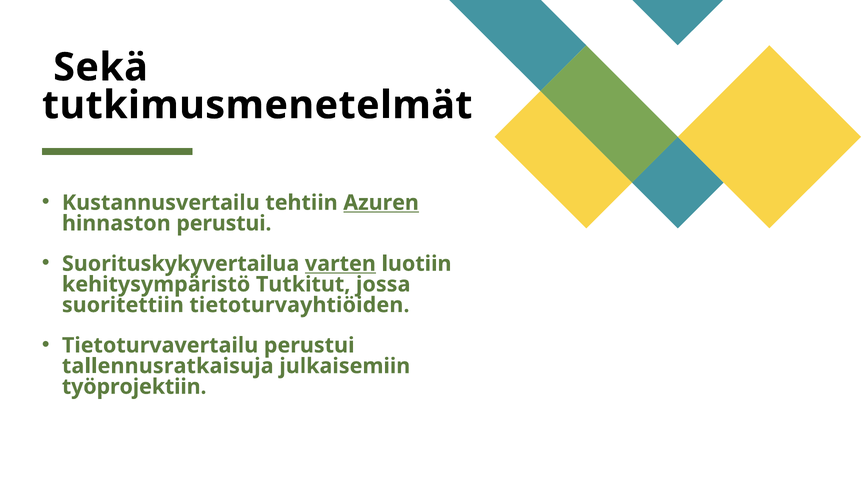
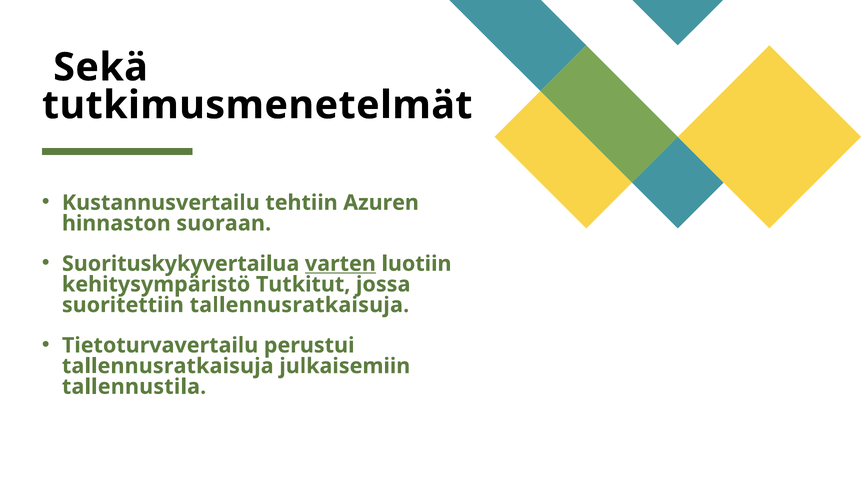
Azuren underline: present -> none (381, 203)
hinnaston perustui: perustui -> suoraan (224, 223)
suoritettiin tietoturvayhtiöiden: tietoturvayhtiöiden -> tallennusratkaisuja (299, 305)
työprojektiin: työprojektiin -> tallennustila (134, 387)
